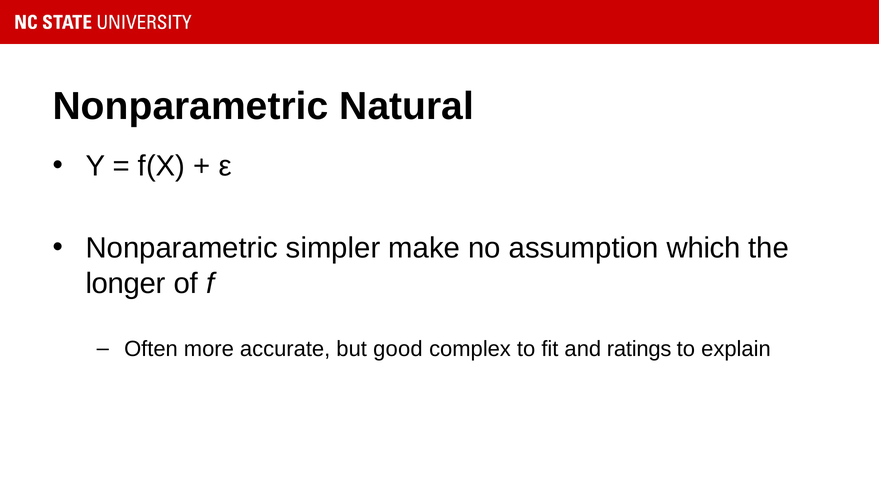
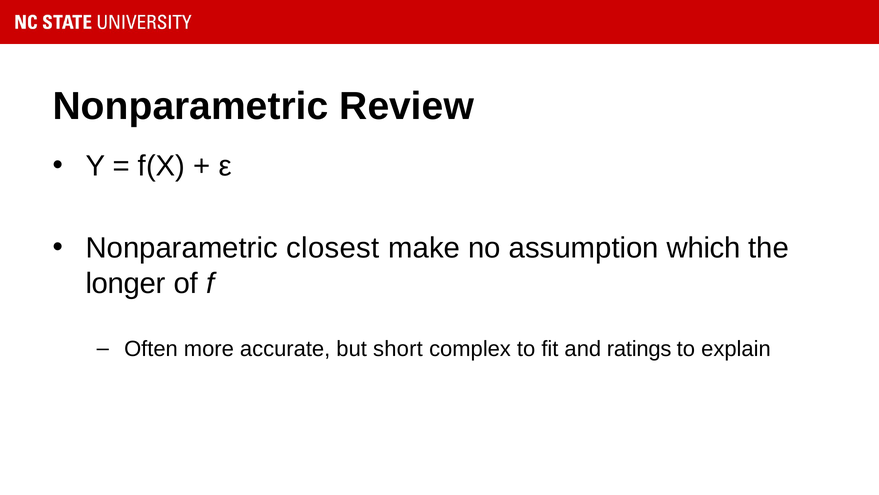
Natural: Natural -> Review (407, 106)
simpler: simpler -> closest (333, 248)
good: good -> short (398, 349)
